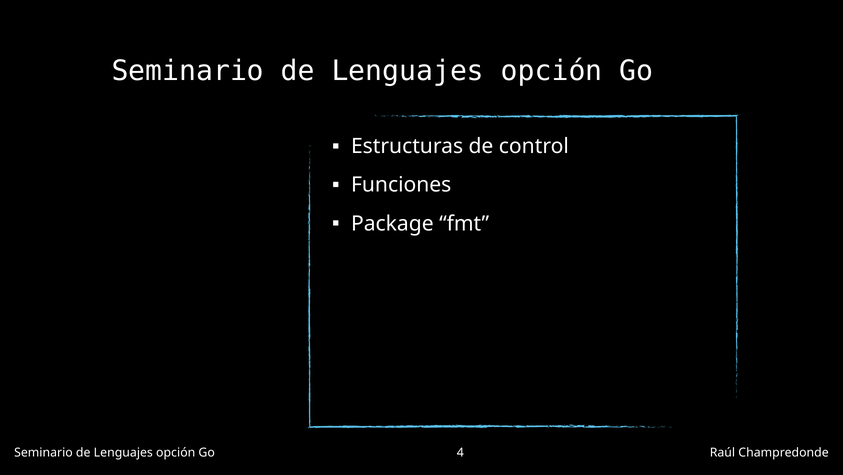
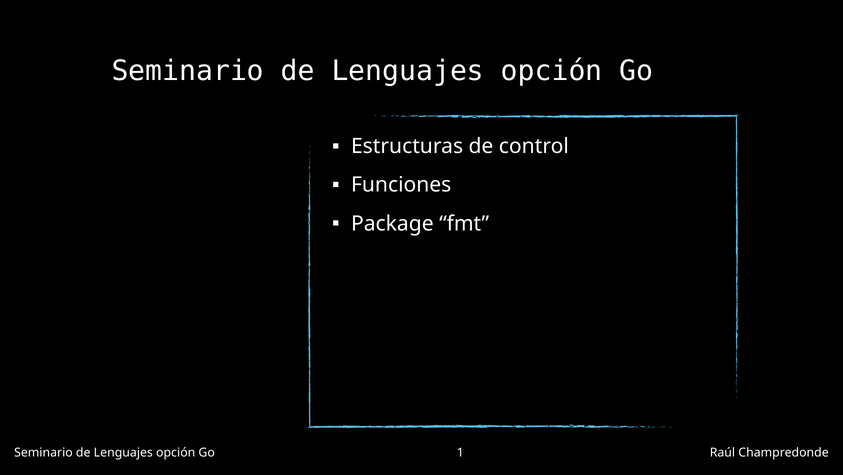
4: 4 -> 1 (460, 452)
